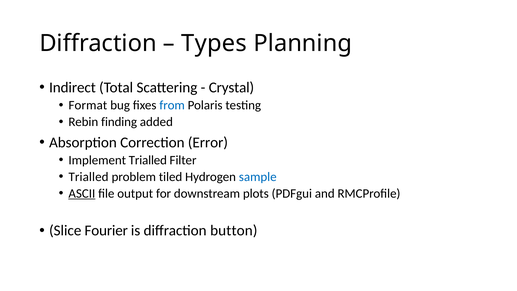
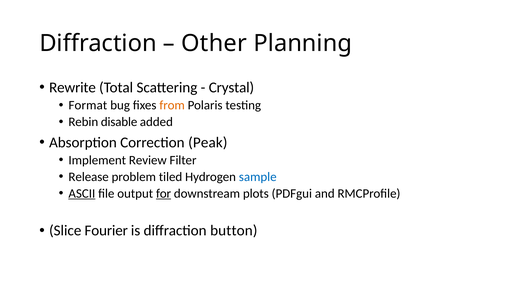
Types: Types -> Other (214, 43)
Indirect: Indirect -> Rewrite (72, 87)
from colour: blue -> orange (172, 105)
finding: finding -> disable (119, 122)
Error: Error -> Peak (208, 142)
Implement Trialled: Trialled -> Review (148, 160)
Trialled: Trialled -> Release (89, 177)
for underline: none -> present (164, 193)
